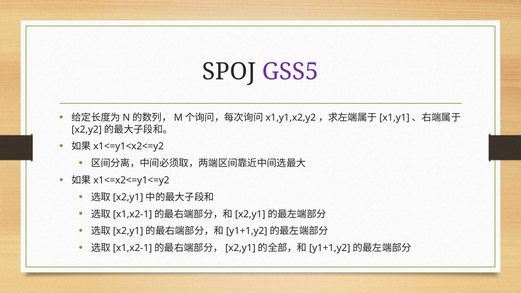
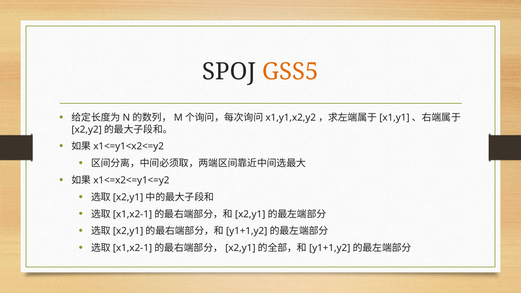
GSS5 colour: purple -> orange (290, 71)
